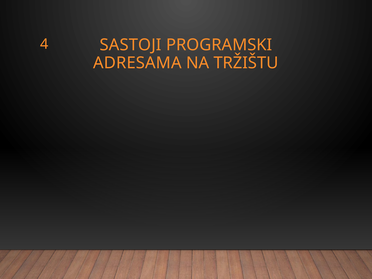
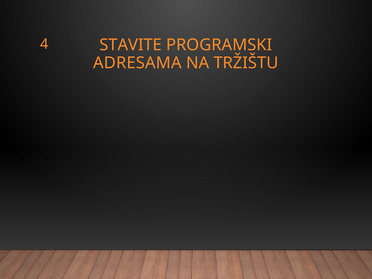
SASTOJI: SASTOJI -> STAVITE (131, 45)
